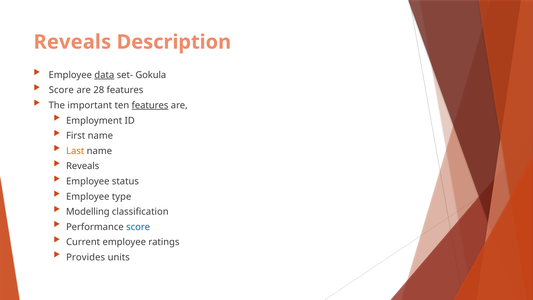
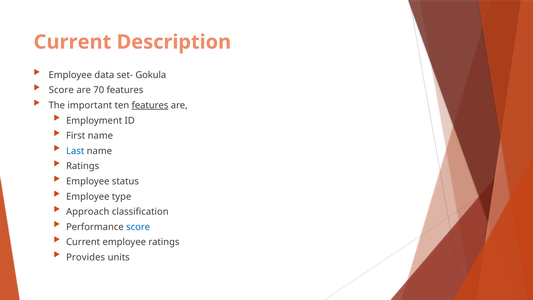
Reveals: Reveals -> Current (72, 42)
data underline: present -> none (104, 75)
28: 28 -> 70 (99, 90)
Last colour: orange -> blue (75, 151)
Reveals: Reveals -> Ratings (83, 166)
Modelling: Modelling -> Approach (88, 212)
